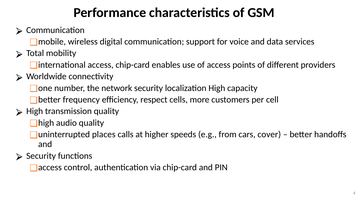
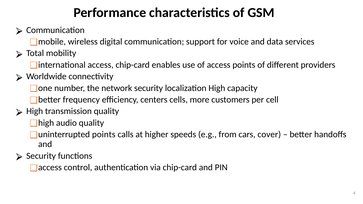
respect: respect -> centers (154, 100)
places: places -> points (104, 135)
